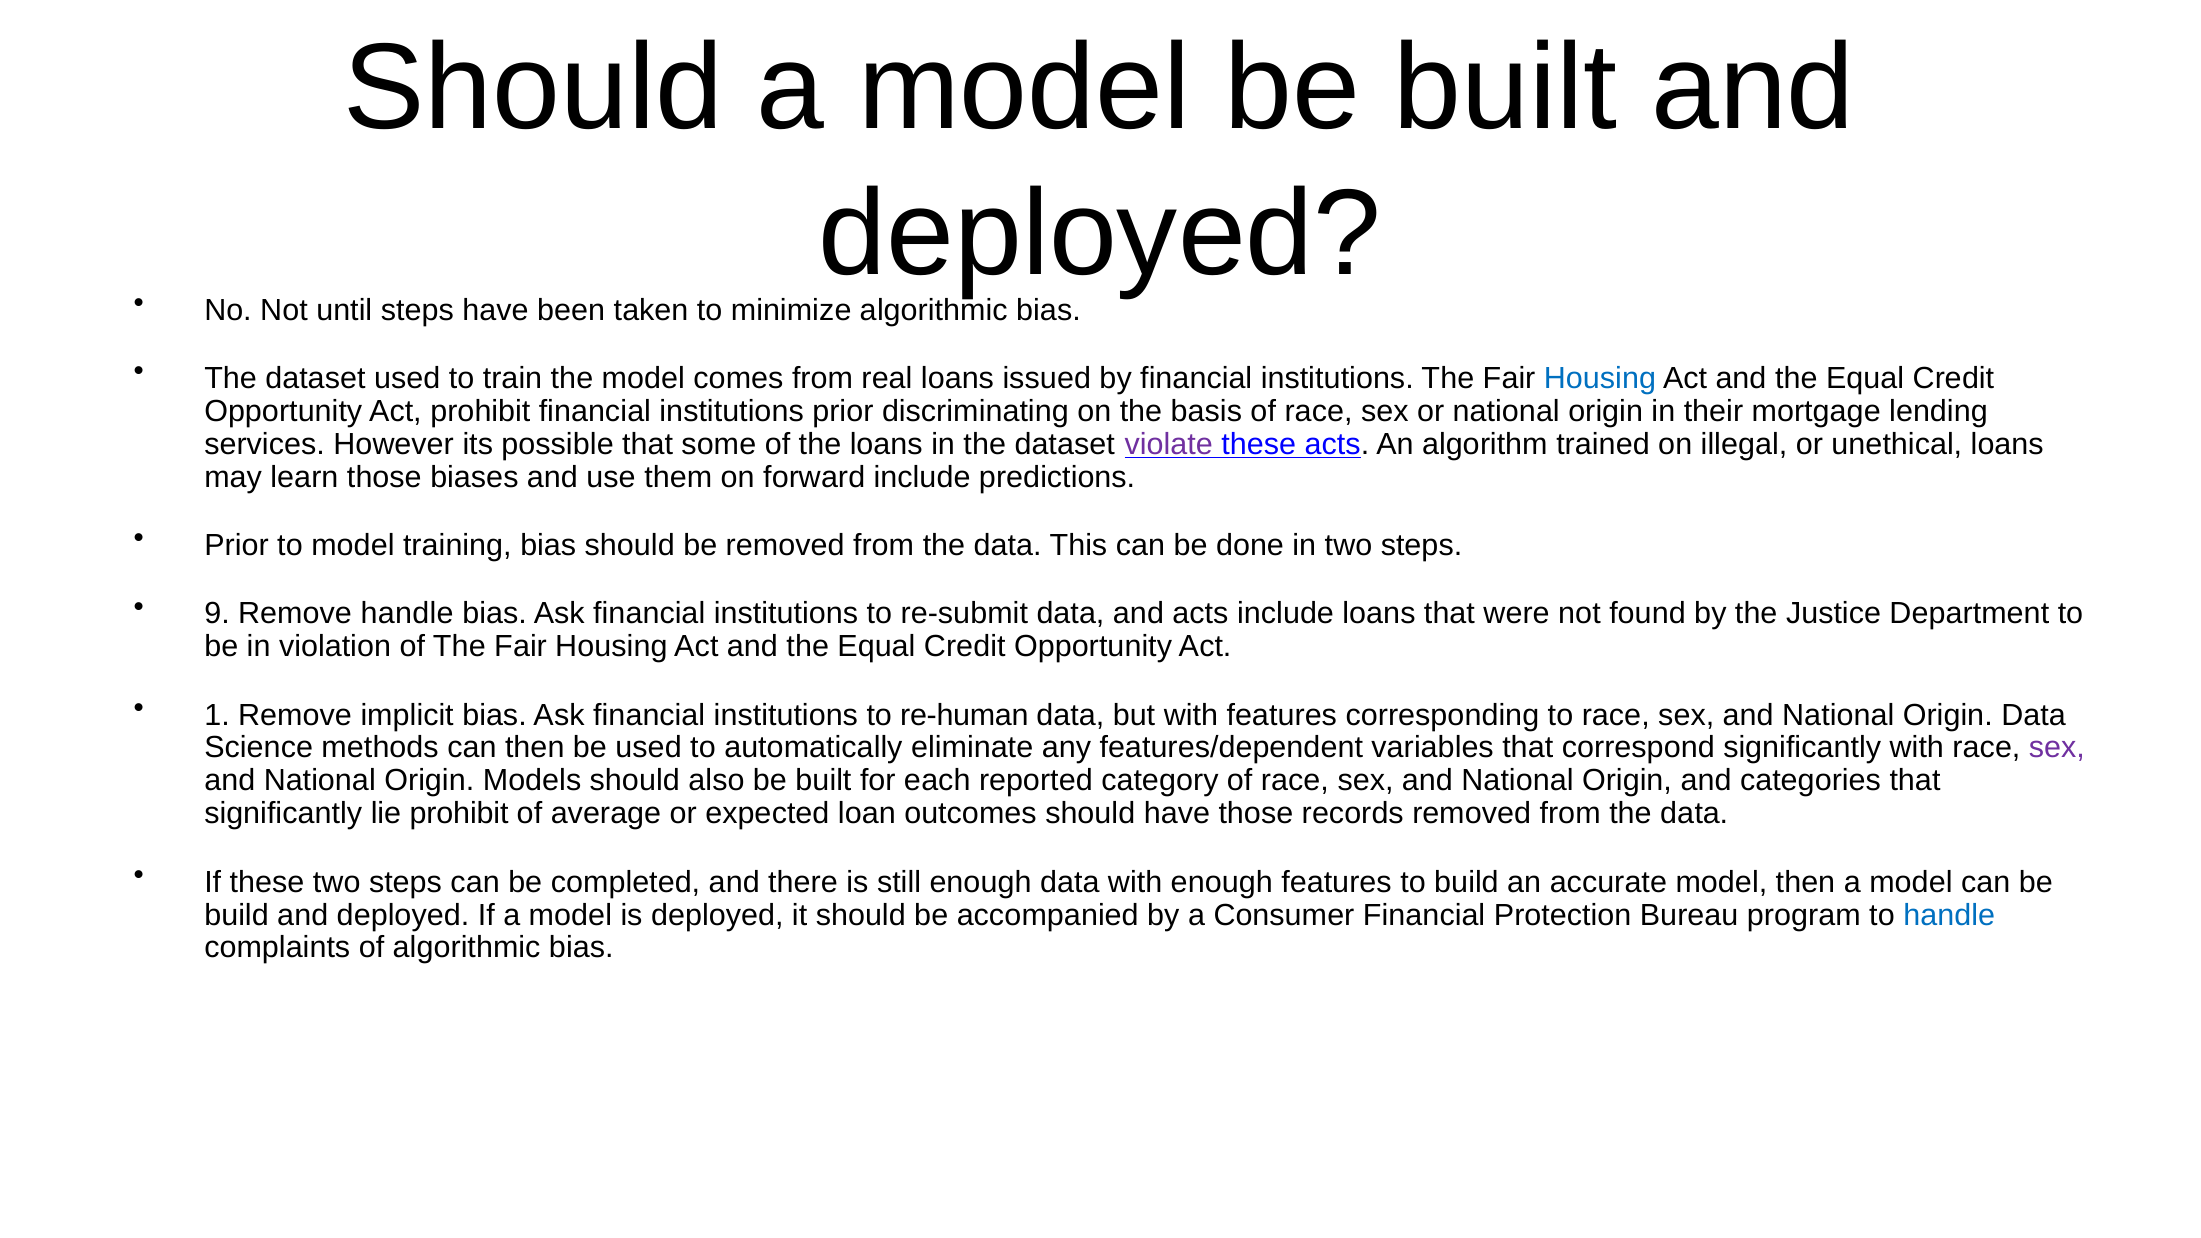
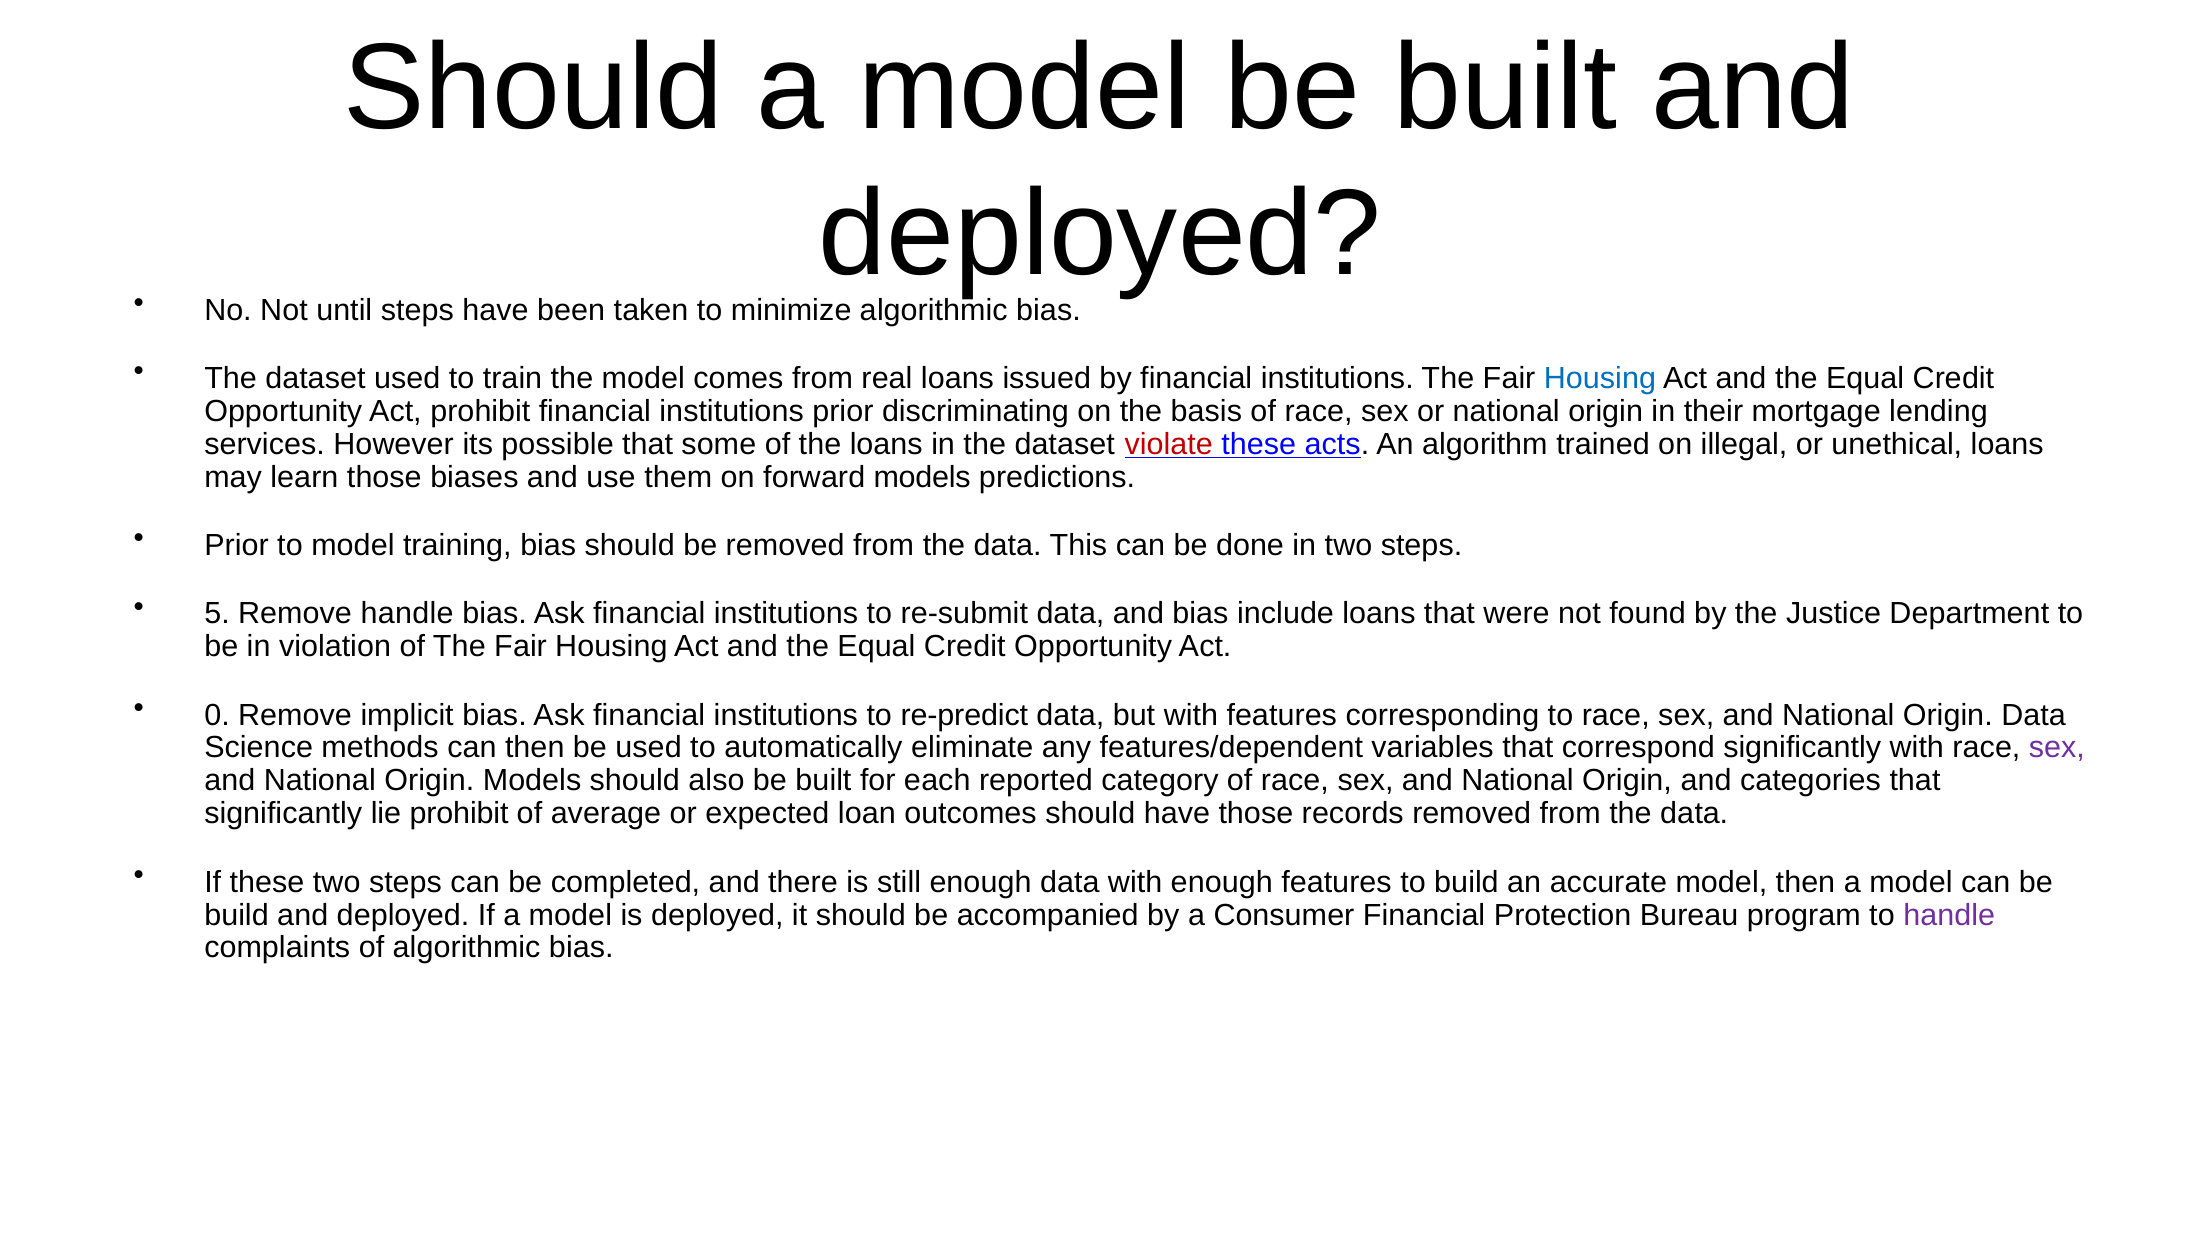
violate colour: purple -> red (1169, 444)
forward include: include -> models (922, 477)
9: 9 -> 5 (217, 614)
and acts: acts -> bias (1200, 614)
1: 1 -> 0 (217, 715)
re-human: re-human -> re-predict (964, 715)
handle colour: blue -> purple (1949, 915)
